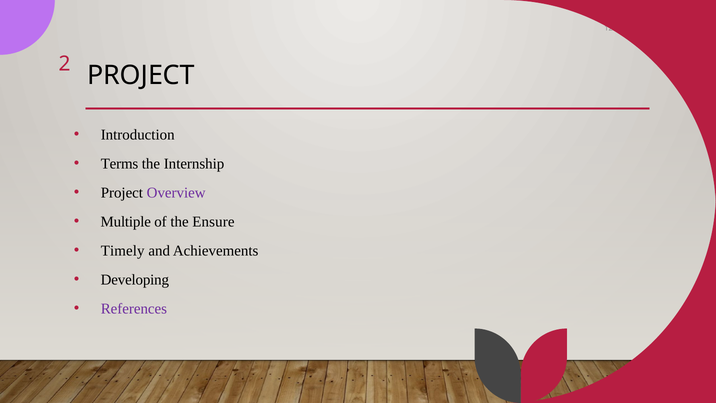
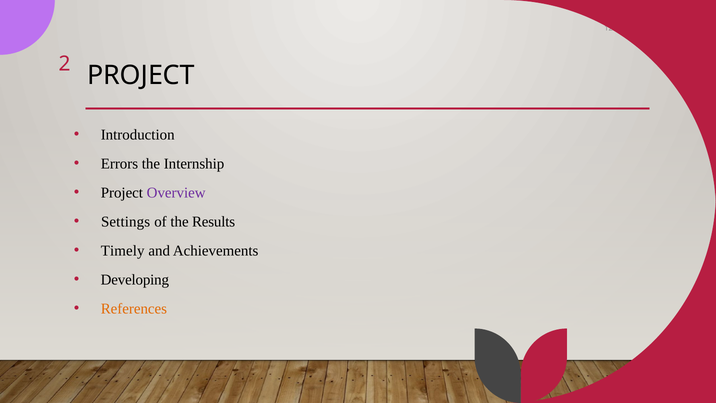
Terms: Terms -> Errors (119, 164)
Multiple: Multiple -> Settings (126, 222)
Ensure: Ensure -> Results (214, 222)
References colour: purple -> orange (134, 309)
